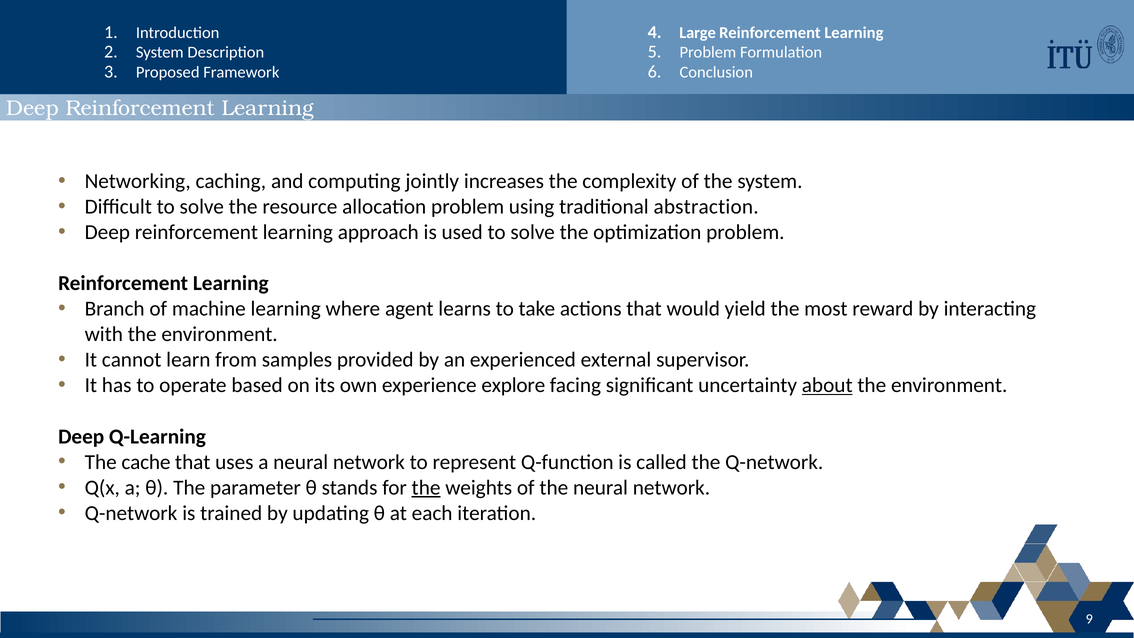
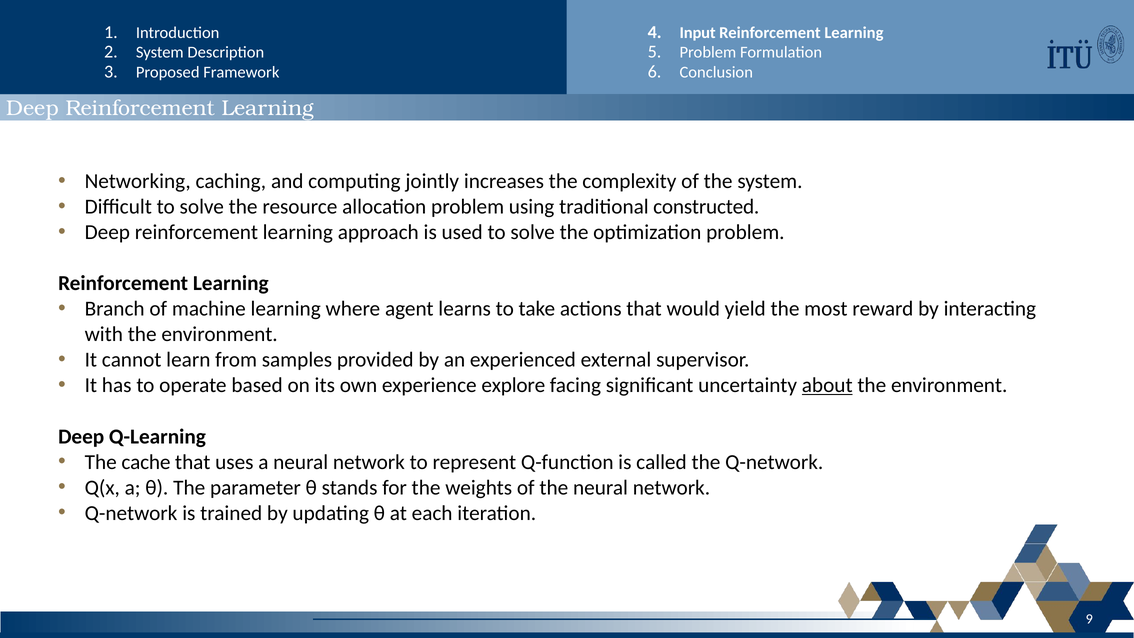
Large: Large -> Input (698, 33)
abstraction: abstraction -> constructed (706, 207)
the underline: present -> none (426, 487)
